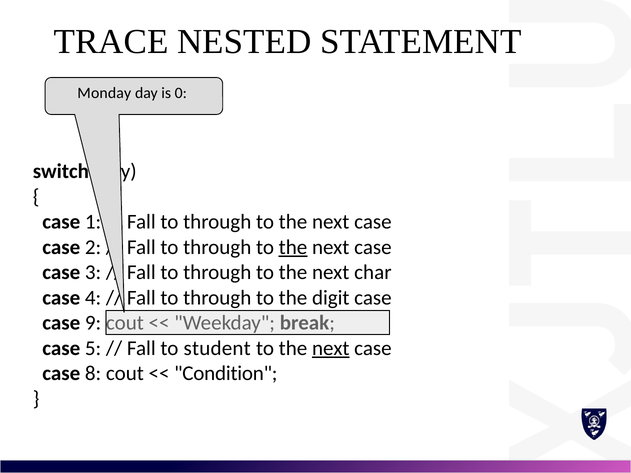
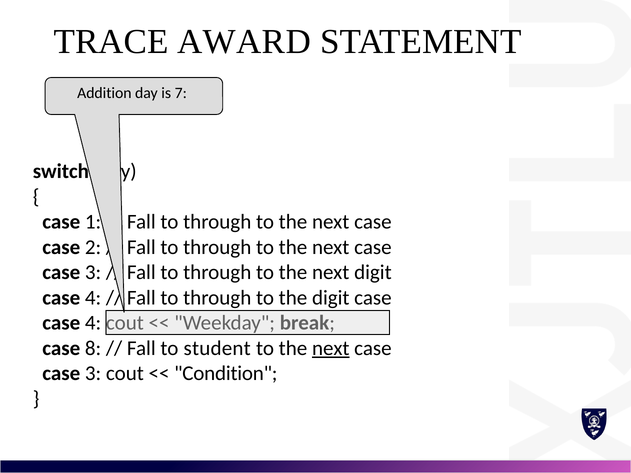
NESTED: NESTED -> AWARD (244, 42)
Monday: Monday -> Addition (104, 93)
0: 0 -> 7 (181, 93)
the underline: present -> none (293, 247)
next char: char -> digit (373, 273)
9: 9 -> 4 (93, 323)
5: 5 -> 8 (93, 348)
8: 8 -> 3 (93, 374)
